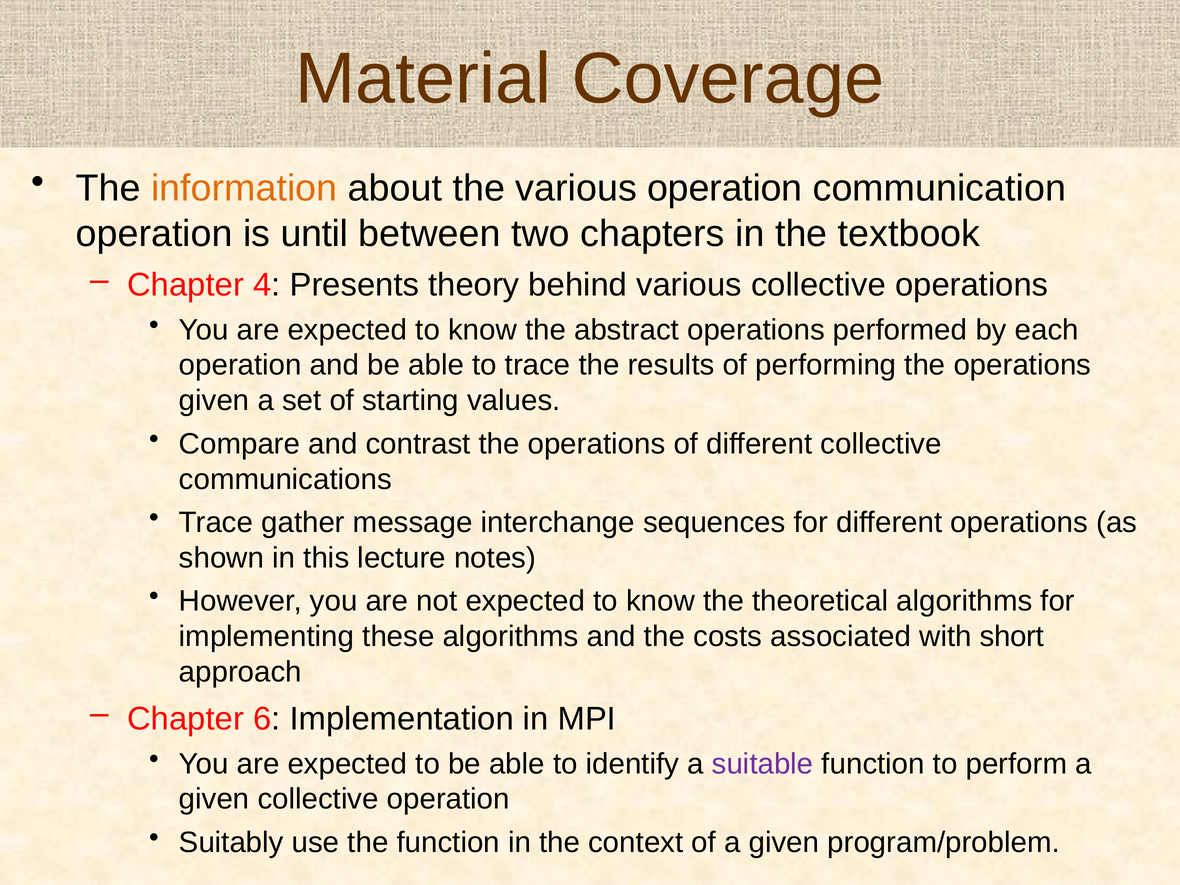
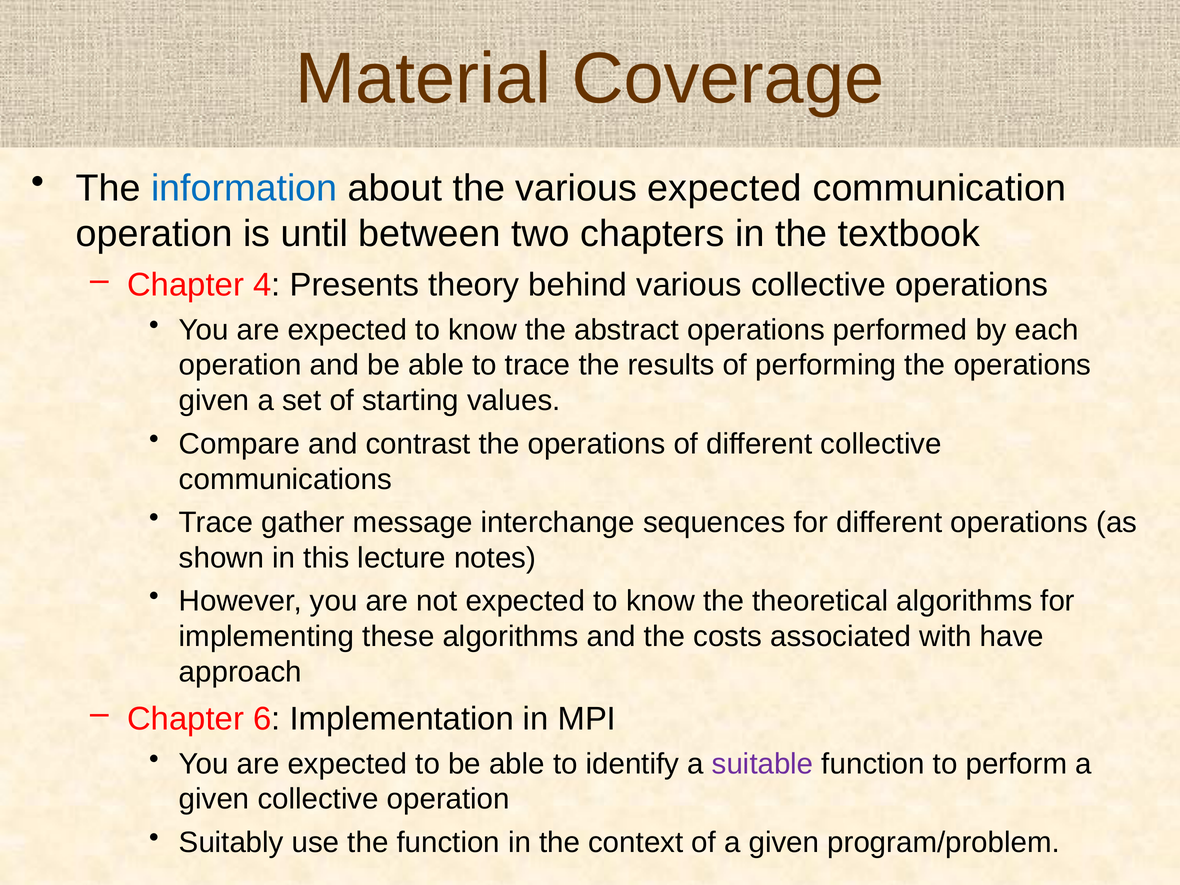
information colour: orange -> blue (244, 188)
various operation: operation -> expected (725, 188)
short: short -> have (1012, 637)
